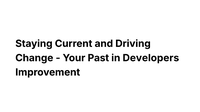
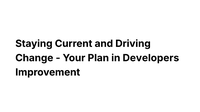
Past: Past -> Plan (98, 58)
